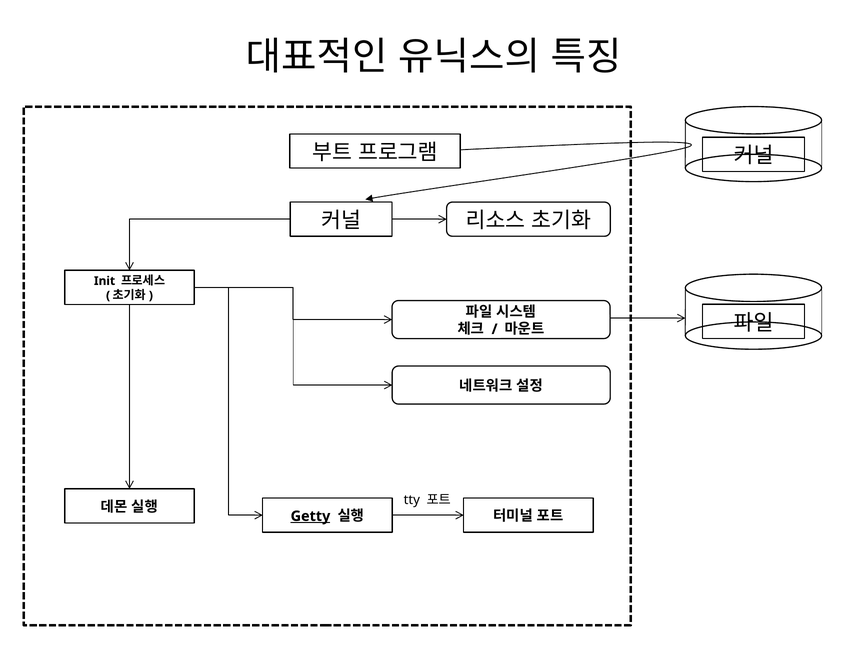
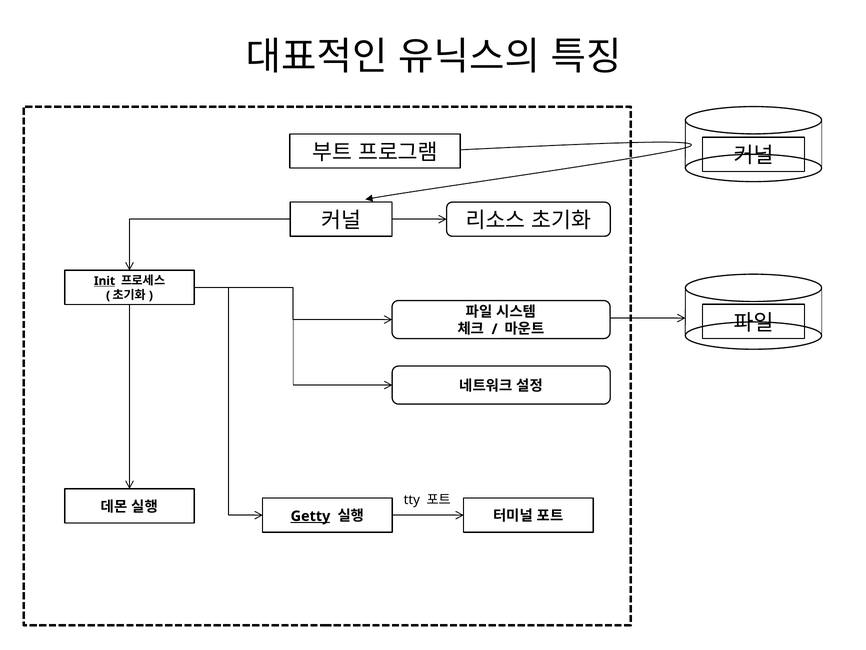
Init underline: none -> present (105, 281)
